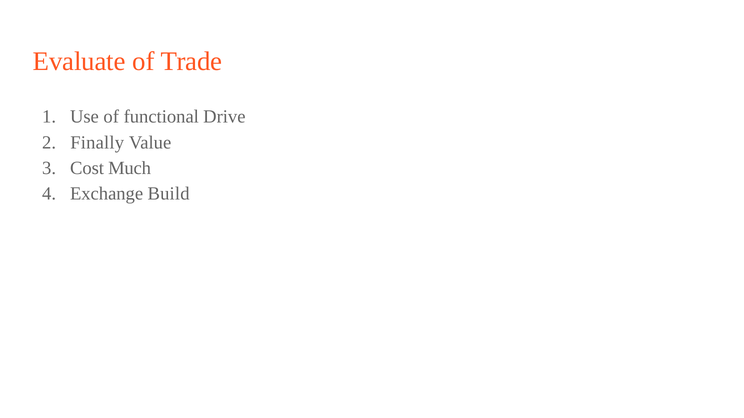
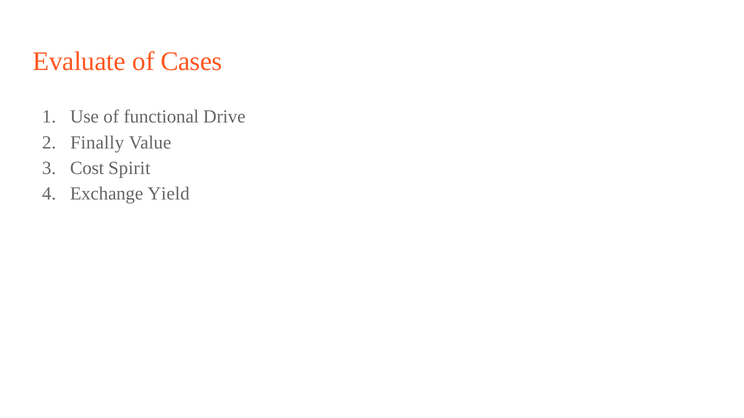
Trade: Trade -> Cases (191, 62)
Much: Much -> Spirit (129, 168)
Build: Build -> Yield (169, 194)
